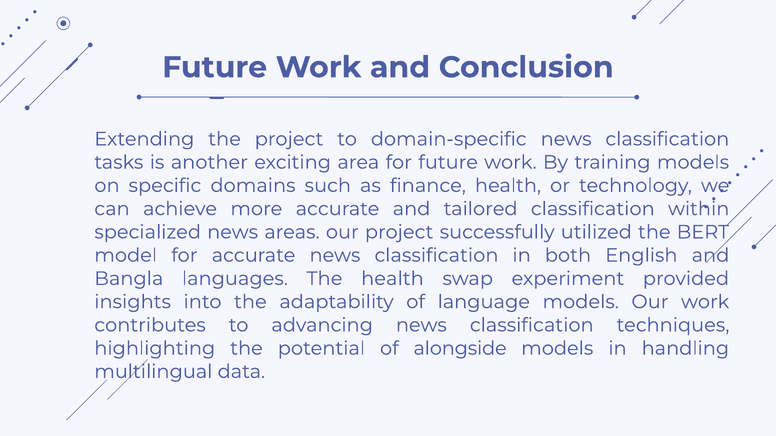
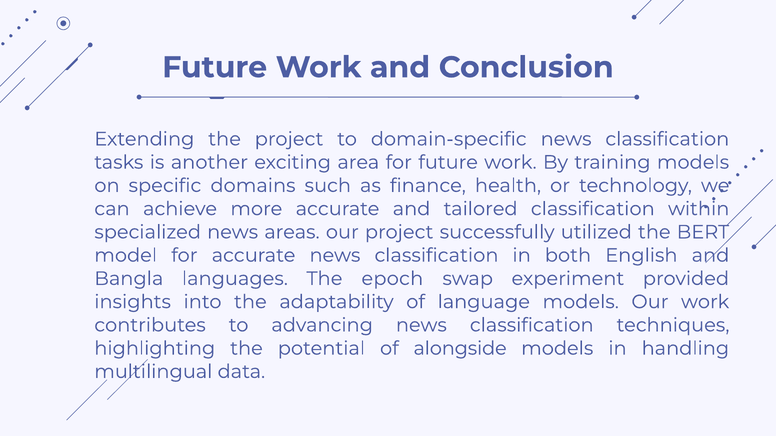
The health: health -> epoch (392, 279)
